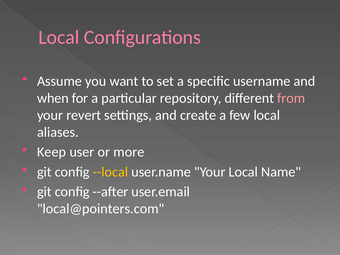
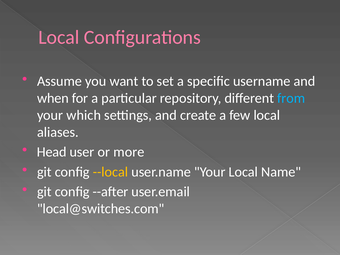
from colour: pink -> light blue (291, 98)
revert: revert -> which (84, 115)
Keep: Keep -> Head (52, 152)
local@pointers.com: local@pointers.com -> local@switches.com (101, 209)
